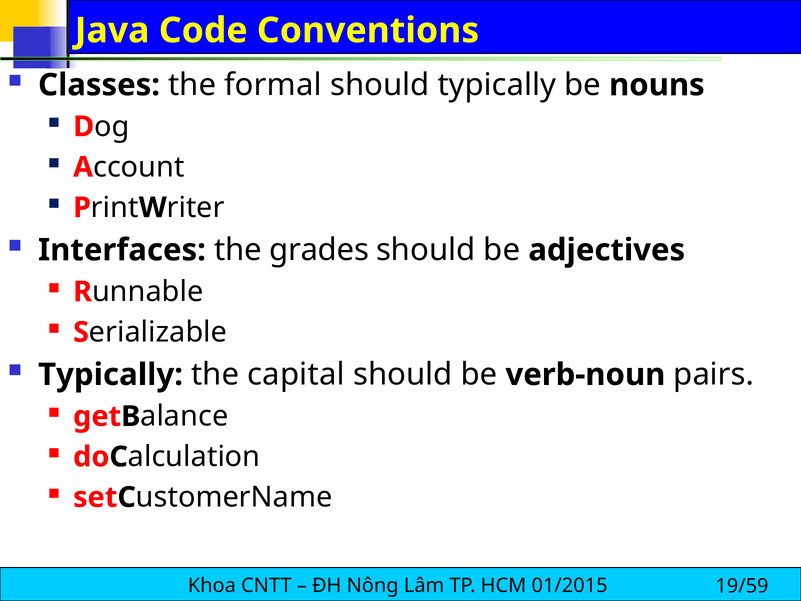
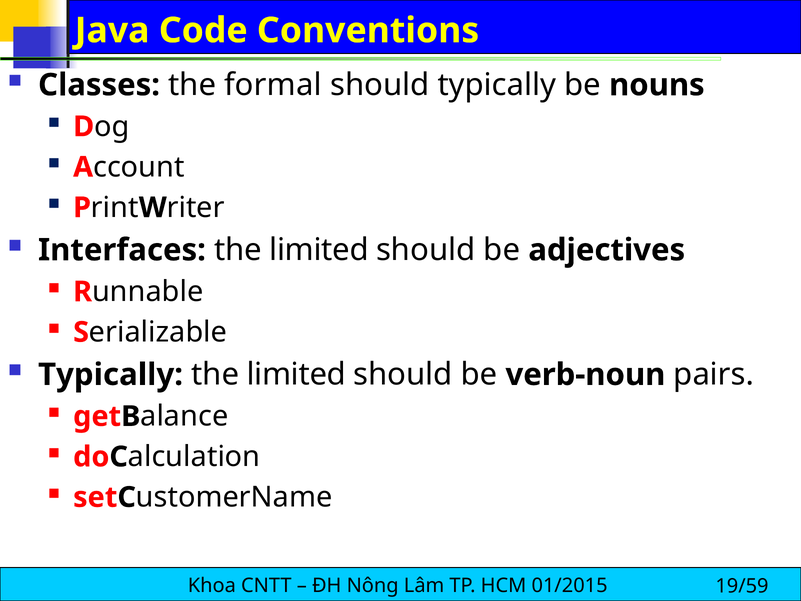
Interfaces the grades: grades -> limited (319, 250)
capital: capital -> limited (296, 375)
